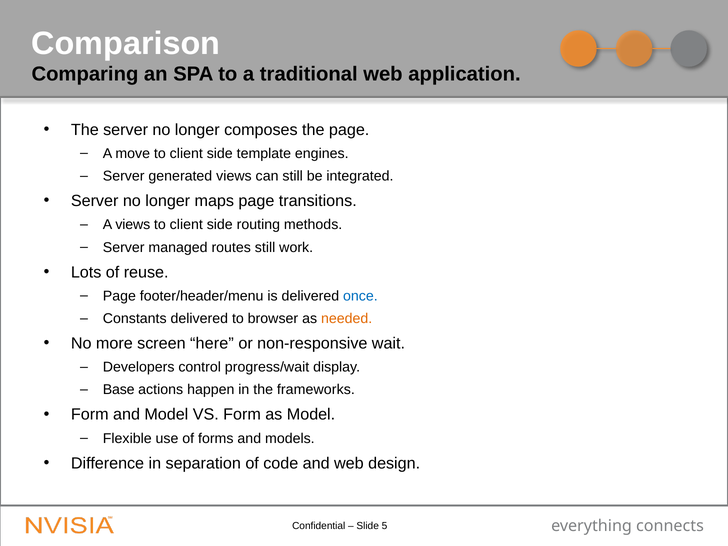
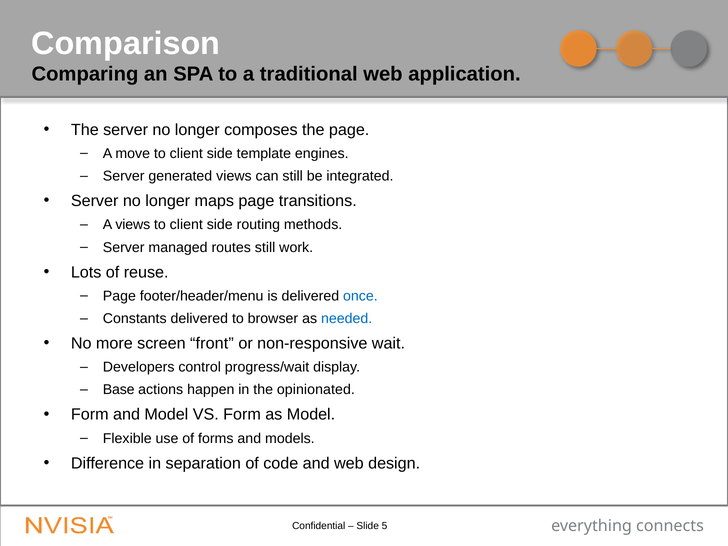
needed colour: orange -> blue (347, 319)
here: here -> front (212, 343)
frameworks: frameworks -> opinionated (316, 390)
